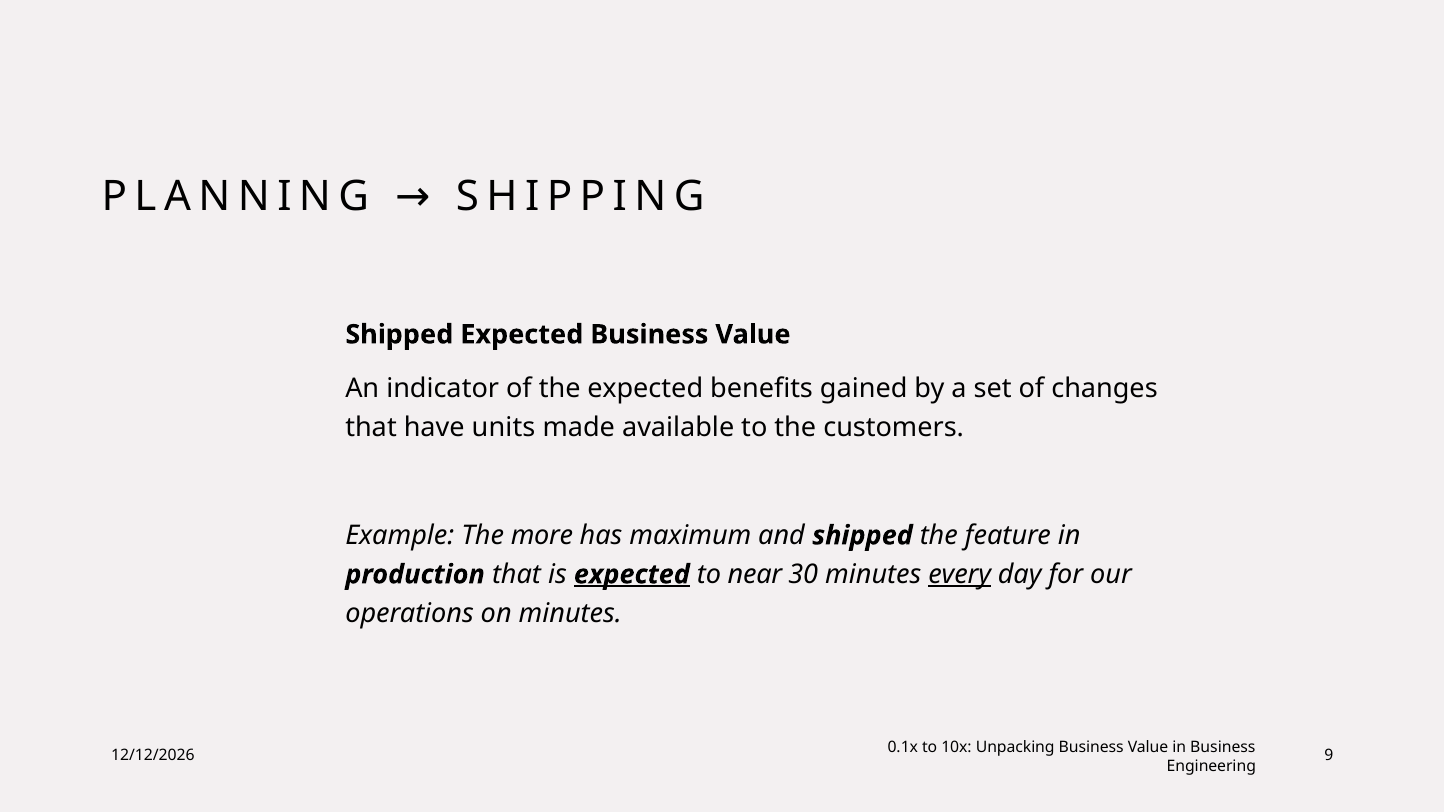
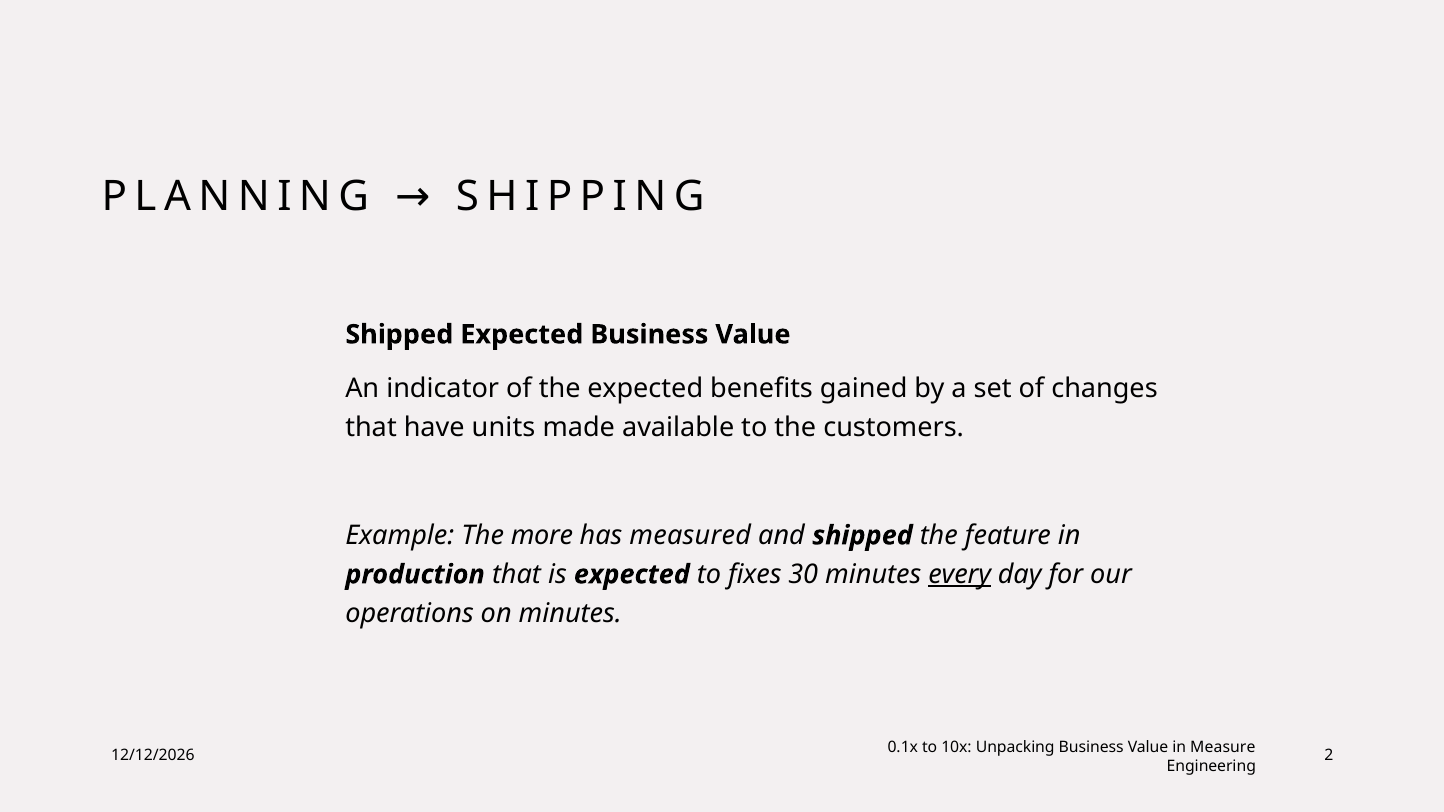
maximum: maximum -> measured (690, 536)
expected underline: present -> none (632, 575)
near: near -> fixes (755, 575)
in Business: Business -> Measure (1223, 747)
9: 9 -> 2 (1329, 756)
